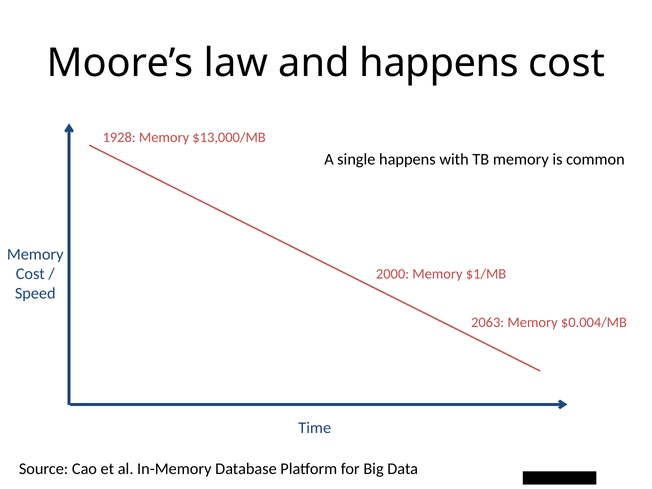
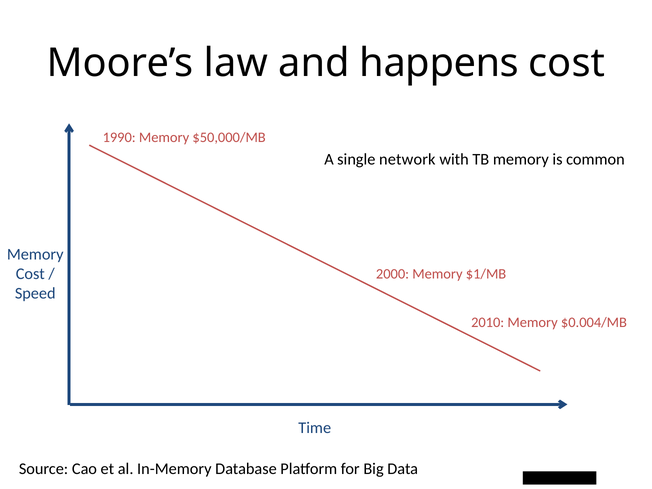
1928: 1928 -> 1990 (119, 137)
$13,000/MB: $13,000/MB -> $50,000/MB (229, 137)
single happens: happens -> network (407, 159)
2063: 2063 -> 2010 (488, 322)
